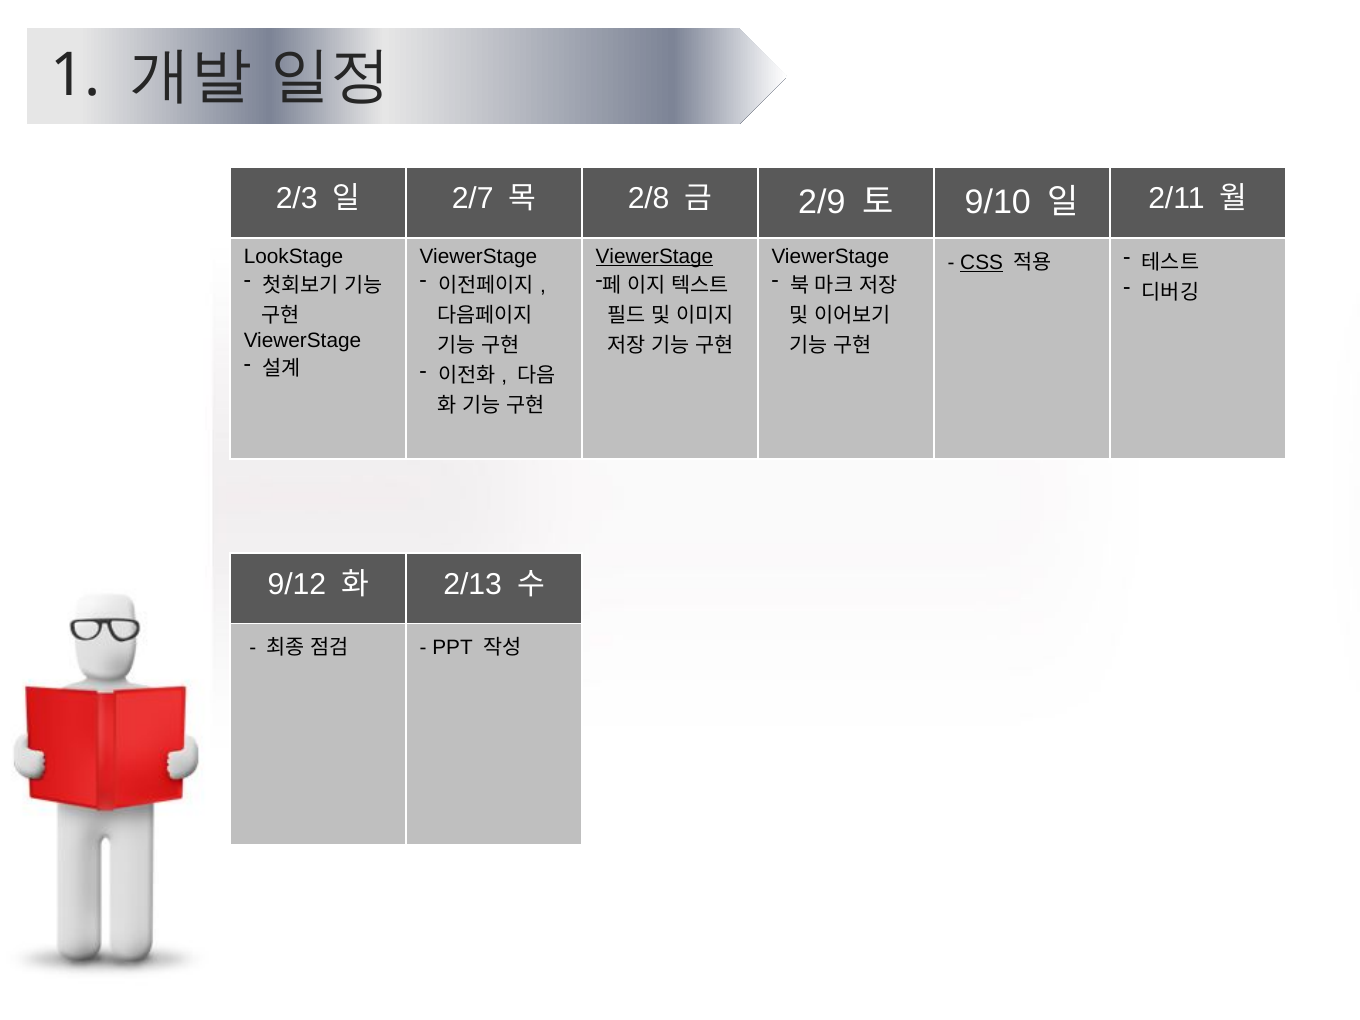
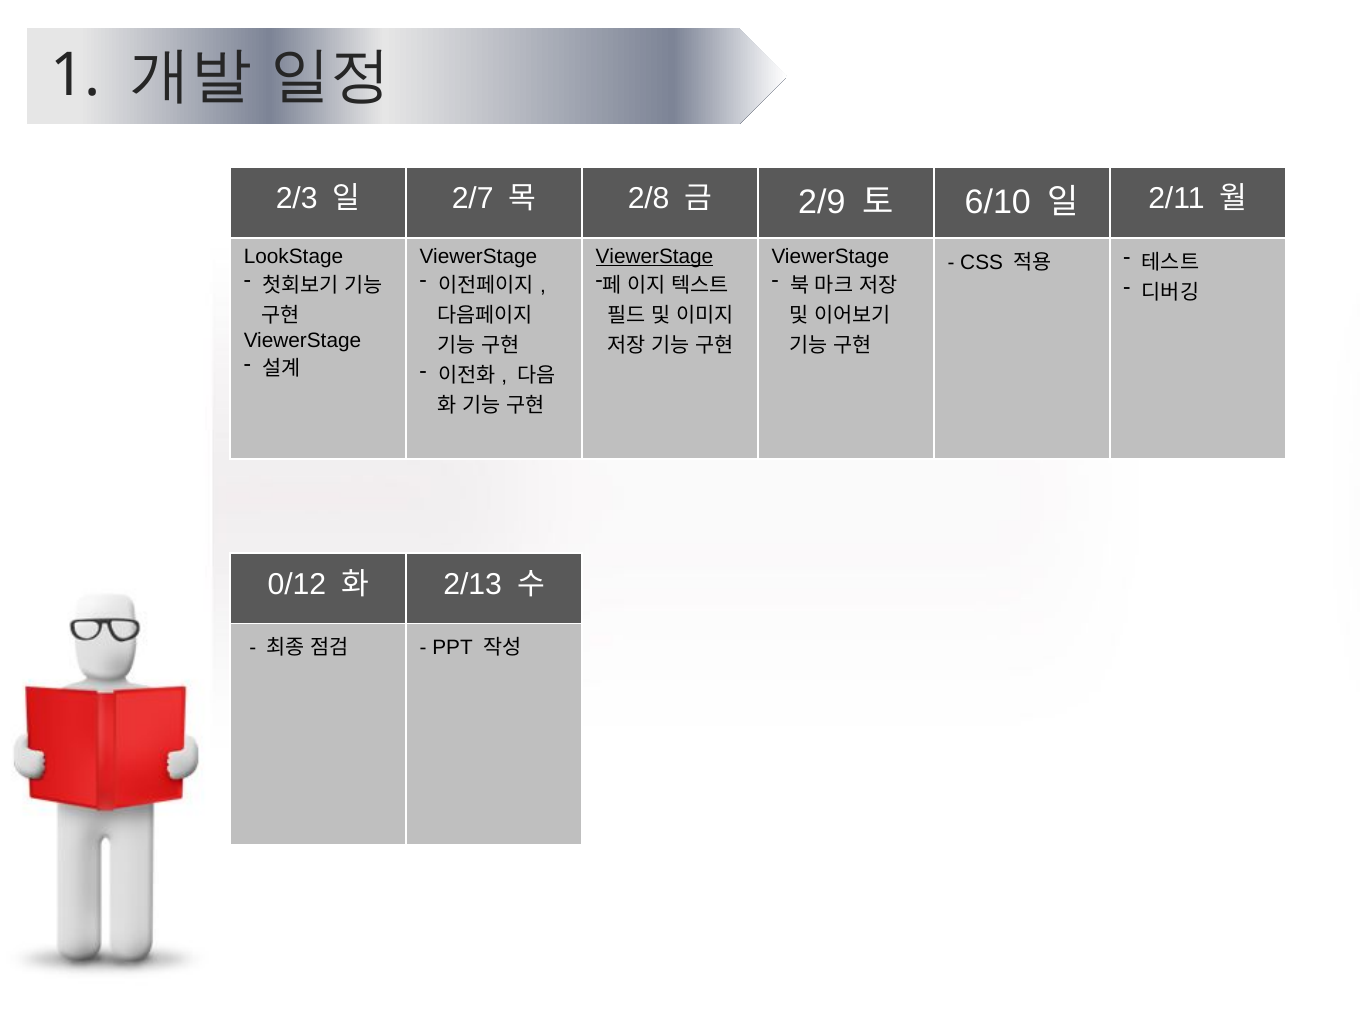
9/10: 9/10 -> 6/10 (998, 202)
CSS underline: present -> none (982, 262)
9/12: 9/12 -> 0/12 (297, 585)
